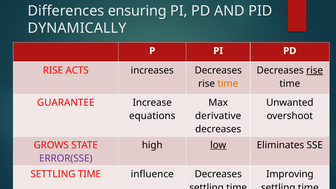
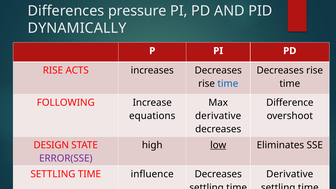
ensuring: ensuring -> pressure (137, 11)
rise underline: present -> none (315, 70)
time colour: orange -> blue (228, 84)
GUARANTEE: GUARANTEE -> FOLLOWING (66, 103)
Unwanted: Unwanted -> Difference (290, 103)
GROWS: GROWS -> DESIGN (51, 145)
Improving: Improving -> Derivative (290, 174)
